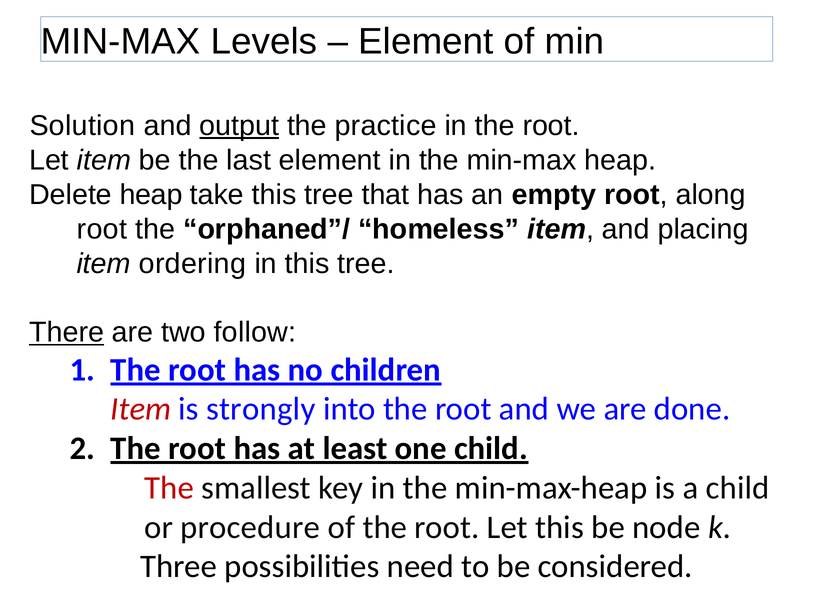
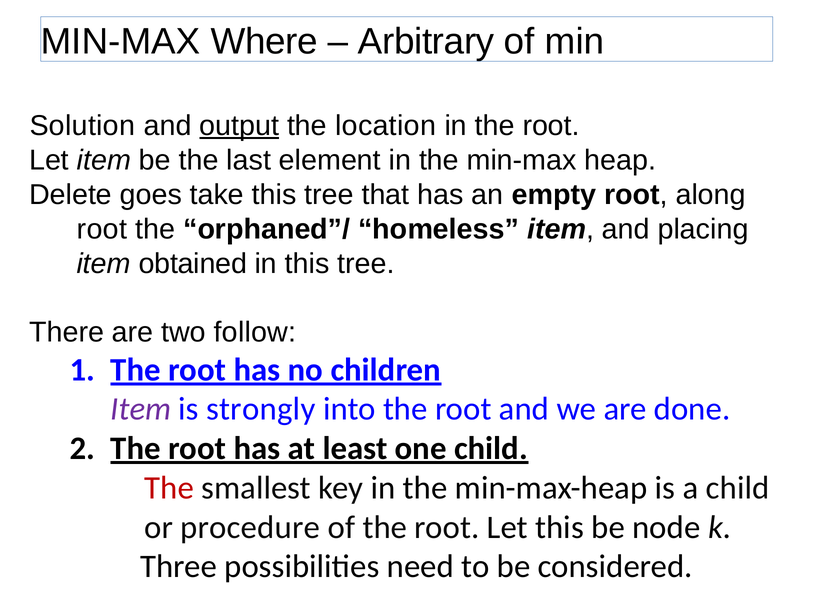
Levels: Levels -> Where (264, 42)
Element: Element -> Arbitrary (426, 42)
practice: practice -> location (386, 126)
Delete heap: heap -> goes (151, 195)
ordering: ordering -> obtained (193, 264)
There underline: present -> none (67, 333)
Item colour: red -> purple (141, 409)
